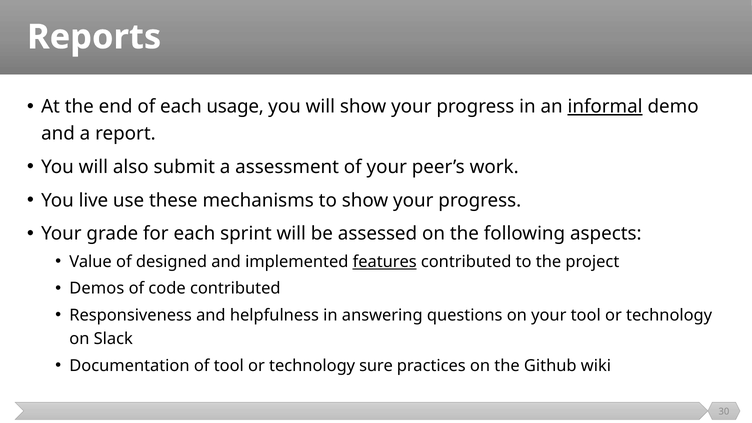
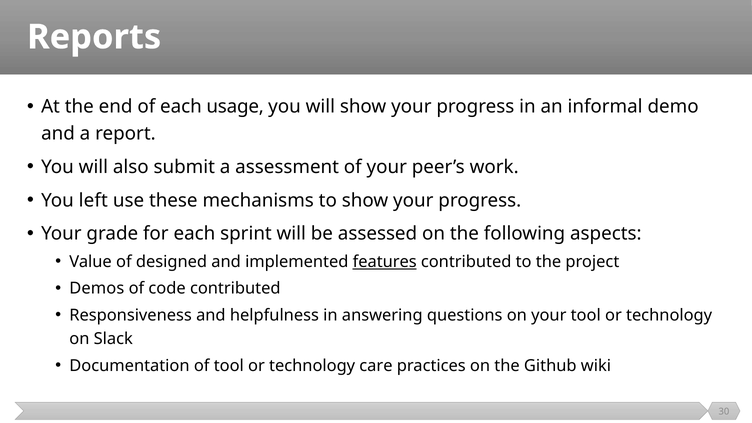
informal underline: present -> none (605, 107)
live: live -> left (93, 200)
sure: sure -> care (376, 366)
